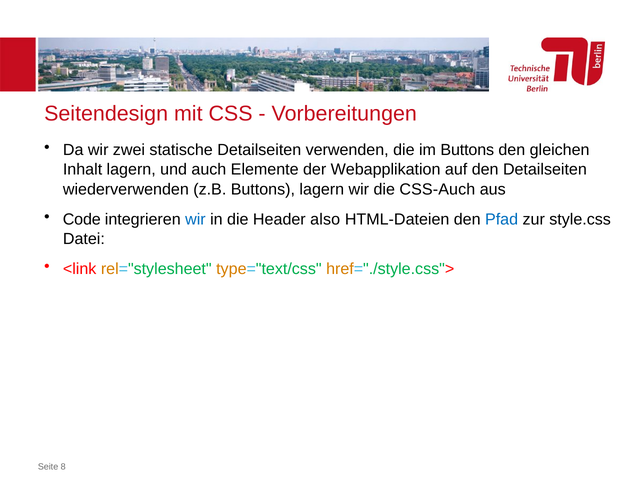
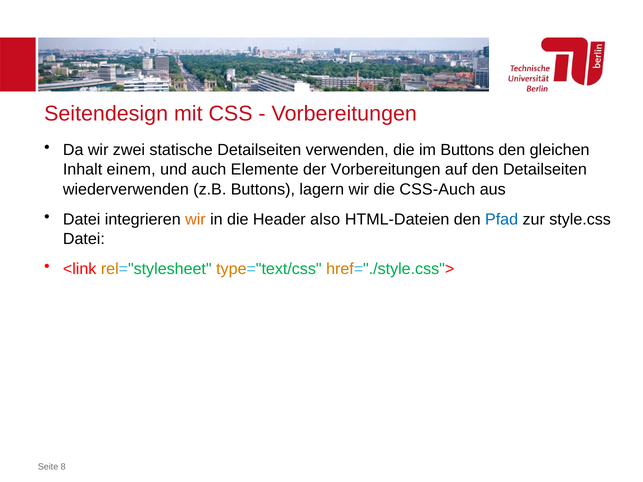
Inhalt lagern: lagern -> einem (131, 170)
der Webapplikation: Webapplikation -> Vorbereitungen (386, 170)
Code: Code -> Datei (82, 219)
wir colour: blue -> orange (195, 219)
